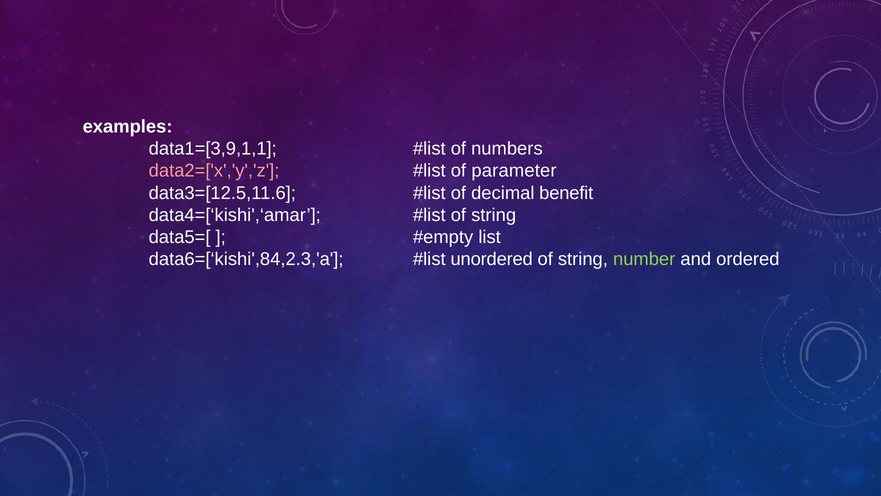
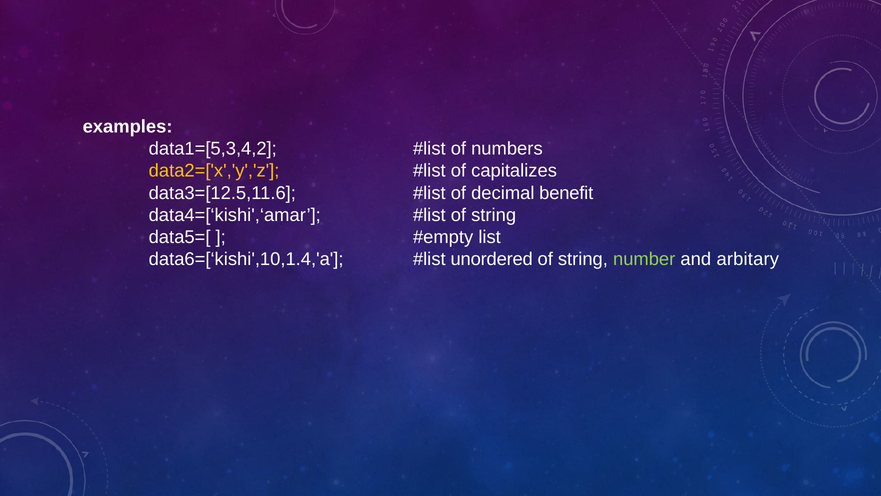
data1=[3,9,1,1: data1=[3,9,1,1 -> data1=[5,3,4,2 (213, 149)
data2=['x','y','z colour: pink -> yellow (214, 171)
parameter: parameter -> capitalizes (514, 171)
data6=[‘kishi',84,2.3,'a: data6=[‘kishi',84,2.3,'a -> data6=[‘kishi',10,1.4,'a (246, 259)
ordered: ordered -> arbitary (748, 259)
